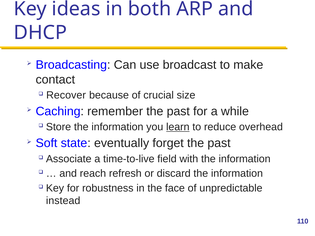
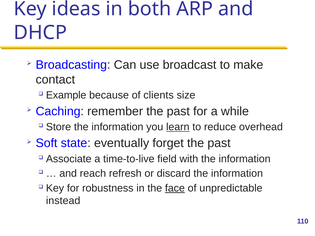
Recover: Recover -> Example (66, 95)
crucial: crucial -> clients (159, 95)
face underline: none -> present (175, 188)
